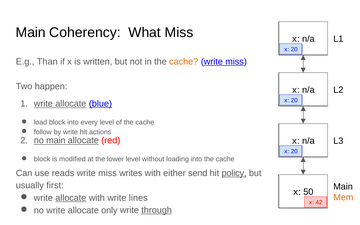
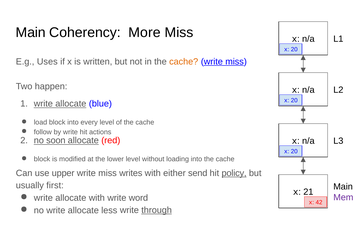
What: What -> More (145, 32)
Than: Than -> Uses (47, 62)
blue underline: present -> none (100, 104)
no main: main -> soon (56, 140)
reads: reads -> upper (63, 173)
50: 50 -> 21 (308, 192)
allocate underline: present -> none (71, 198)
Mem colour: orange -> purple (343, 197)
lines: lines -> word (138, 198)
only: only -> less (109, 210)
